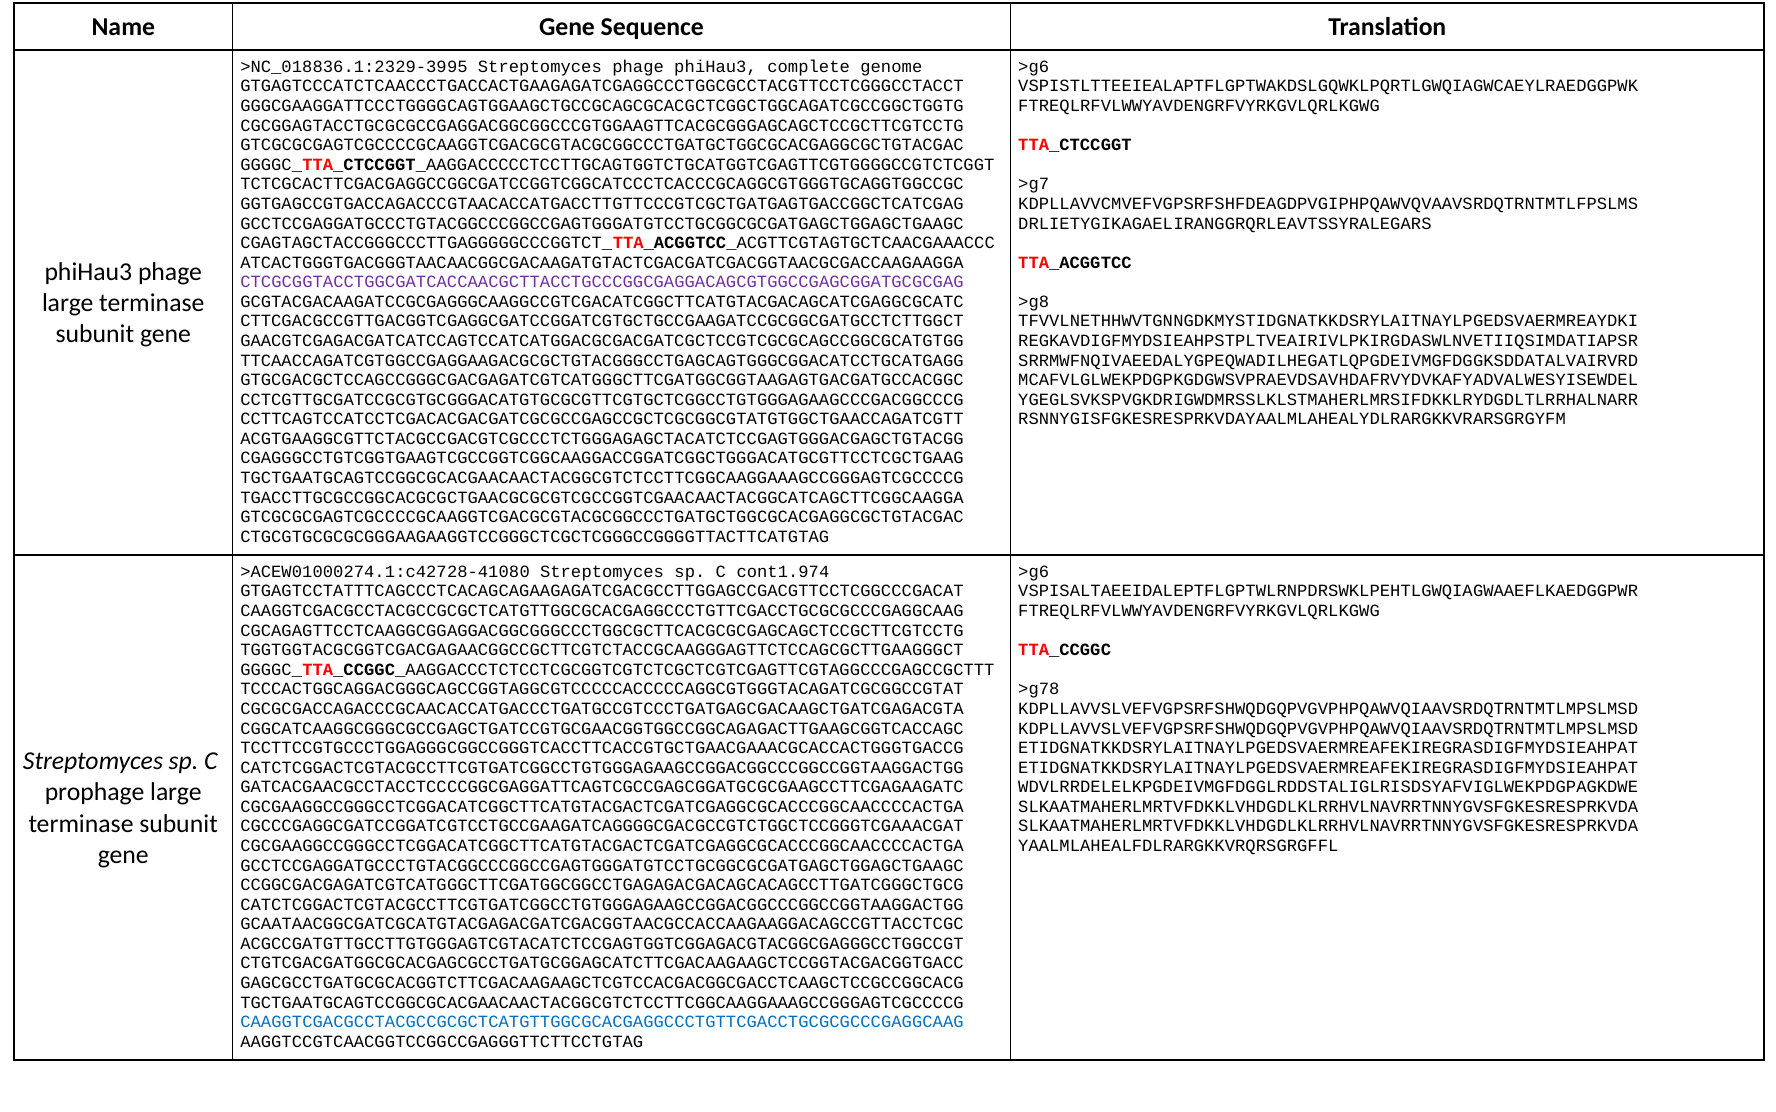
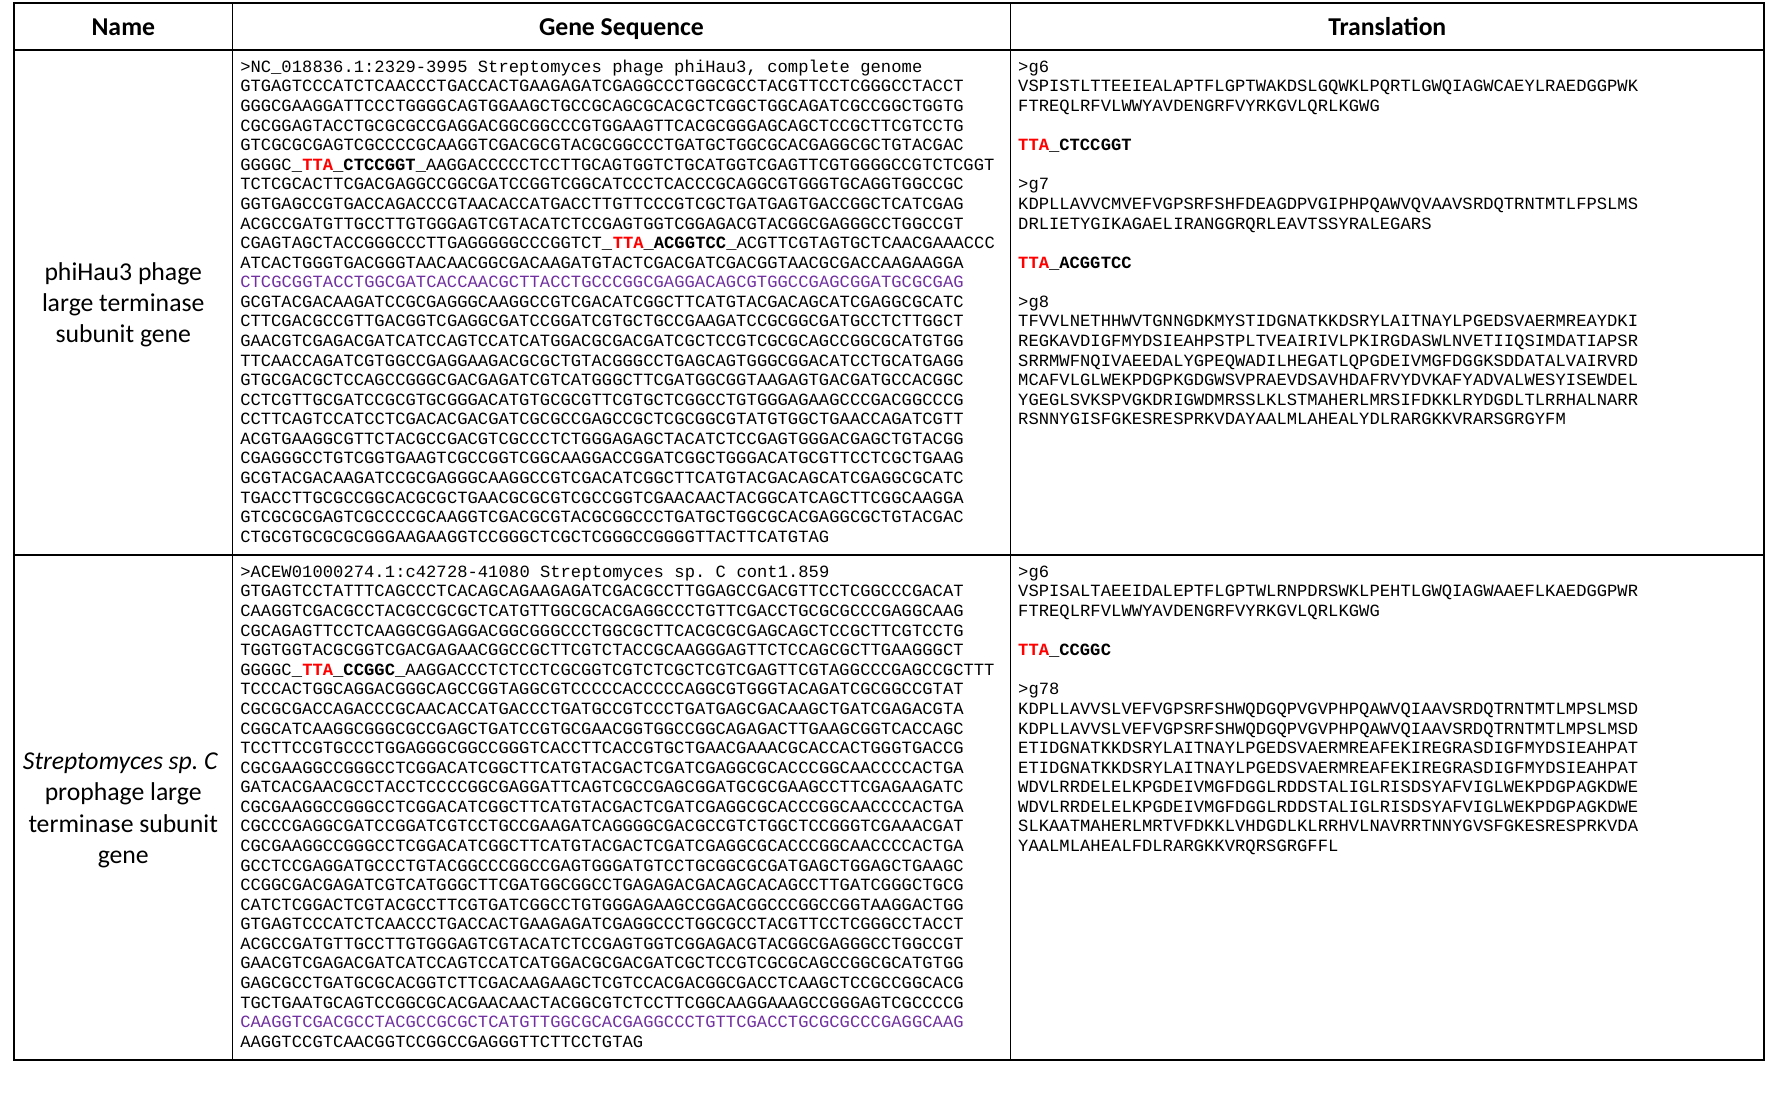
GCCTCCGAGGATGCCCTGTACGGCCCGGCCGAGTGGGATGTCCTGCGGCGCGATGAGCTGGAGCTGAAGC: GCCTCCGAGGATGCCCTGTACGGCCCGGCCGAGTGGGATGTCCTGCGGCGCGATGAGCTGGAGCTGAAGC -> ACGCCGATGTTGCCTTGTGGGAGTCGTACATCTCCGAGTGGTCGGAGACGTACGGCGAGGGCCTGGCCGT (602, 223)
TGCTGAATGCAGTCCGGCGCACGAACAACTACGGCGTCTCCTTCGGCAAGGAAAGCCGGGAGTCGCCCCG: TGCTGAATGCAGTCCGGCGCACGAACAACTACGGCGTCTCCTTCGGCAAGGAAAGCCGGGAGTCGCCCCG -> GCGTACGACAAGATCCGCGAGGGCAAGGCCGTCGACATCGGCTTCATGTACGACAGCATCGAGGCGCATC (602, 478)
cont1.974: cont1.974 -> cont1.859 (783, 572)
CATCTCGGACTCGTACGCCTTCGTGATCGGCCTGTGGGAGAAGCCGGACGGCCCGGCCGGTAAGGACTGG: CATCTCGGACTCGTACGCCTTCGTGATCGGCCTGTGGGAGAAGCCGGACGGCCCGGCCGGTAAGGACTGG -> CGCGAAGGCCGGGCCTCGGACATCGGCTTCATGTACGACTCGATCGAGGCGCACCCGGCAACCCCACTGA (602, 767)
SLKAATMAHERLMRTVFDKKLVHDGDLKLRRHVLNAVRRTNNYGVSFGKESRESPRKVDA: SLKAATMAHERLMRTVFDKKLVHDGDLKLRRHVLNAVRRTNNYGVSFGKESRESPRKVDA -> WDVLRRDELELKPGDEIVMGFDGGLRDDSTALIGLRISDSYAFVIGLWEKPDGPAGKDWE (1328, 807)
GCAATAACGGCGATCGCATGTACGAGACGATCGACGGTAACGCCACCAAGAAGGACAGCCGTTACCTCGC: GCAATAACGGCGATCGCATGTACGAGACGATCGACGGTAACGCCACCAAGAAGGACAGCCGTTACCTCGC -> GTGAGTCCCATCTCAACCCTGACCACTGAAGAGATCGAGGCCCTGGCGCCTACGTTCCTCGGGCCTACCT (602, 924)
CTGTCGACGATGGCGCACGAGCGCCTGATGCGGAGCATCTTCGACAAGAAGCTCCGGTACGACGGTGACC: CTGTCGACGATGGCGCACGAGCGCCTGATGCGGAGCATCTTCGACAAGAAGCTCCGGTACGACGGTGACC -> GAACGTCGAGACGATCATCCAGTCCATCATGGACGCGACGATCGCTCCGTCGCGCAGCCGGCGCATGTGG (602, 963)
CAAGGTCGACGCCTACGCCGCGCTCATGTTGGCGCACGAGGCCCTGTTCGACCTGCGCGCCCGAGGCAAG colour: blue -> purple (602, 1022)
